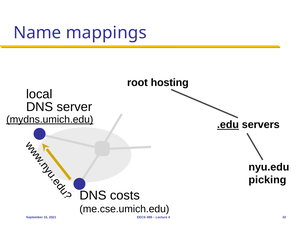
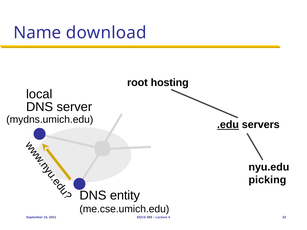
mappings: mappings -> download (106, 33)
mydns.umich.edu underline: present -> none (50, 120)
costs: costs -> entity (125, 196)
